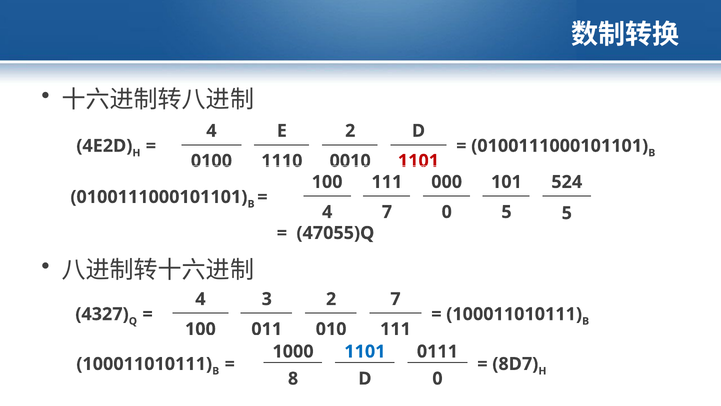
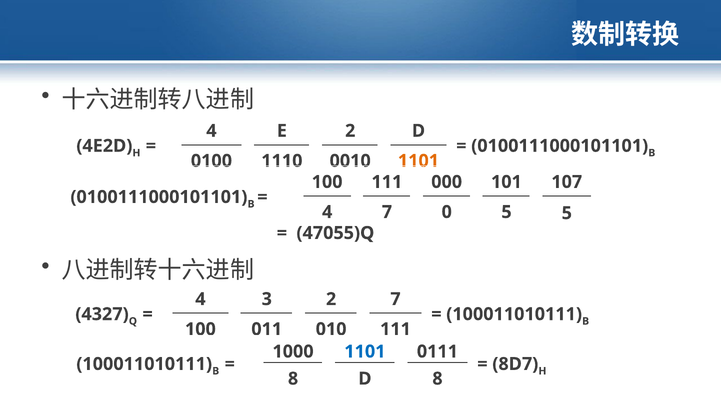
1101 colour: red -> orange (418, 161)
524: 524 -> 107 (567, 182)
D 0: 0 -> 8 (437, 378)
